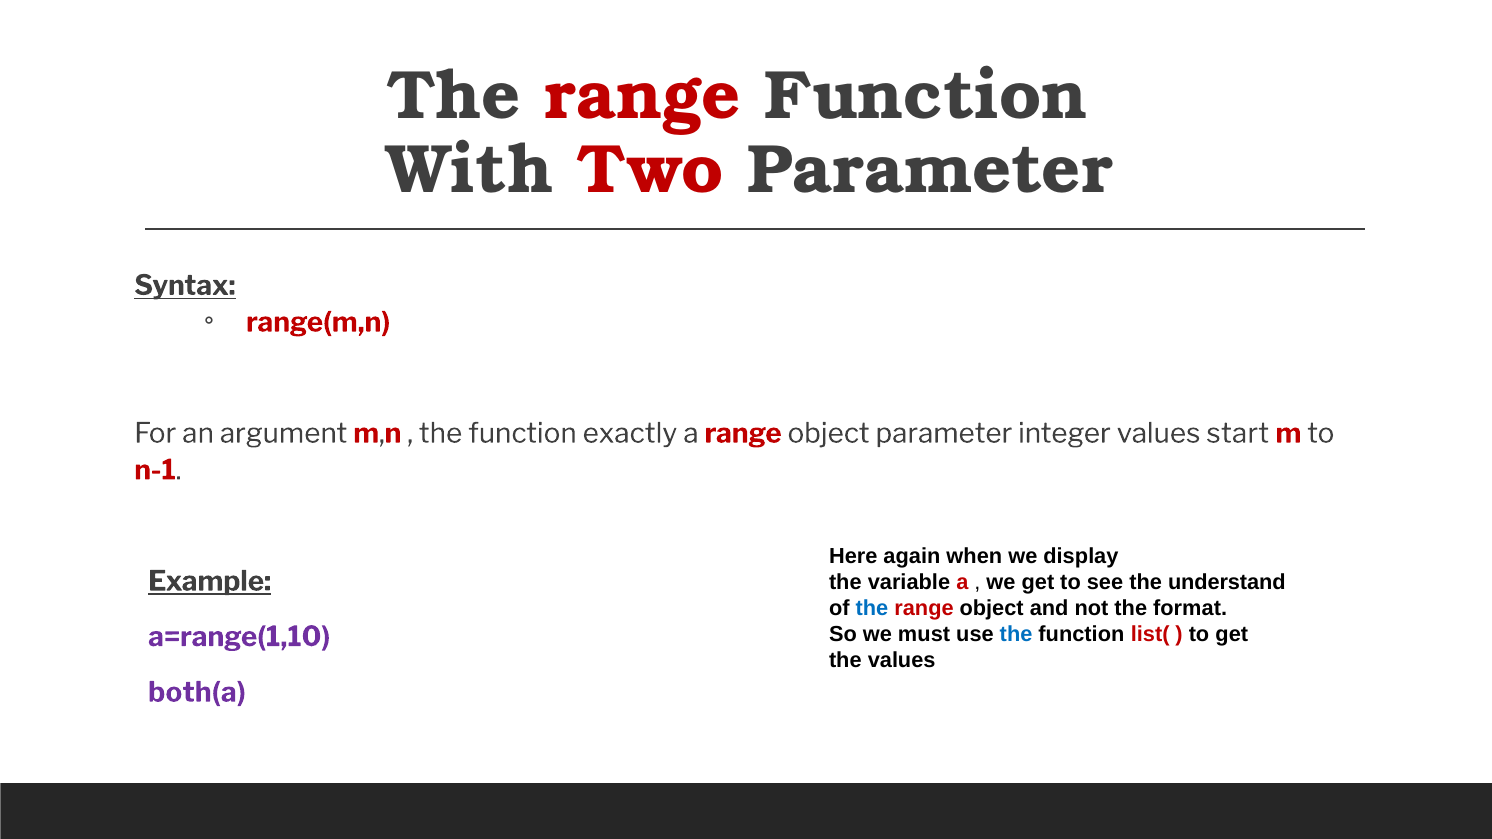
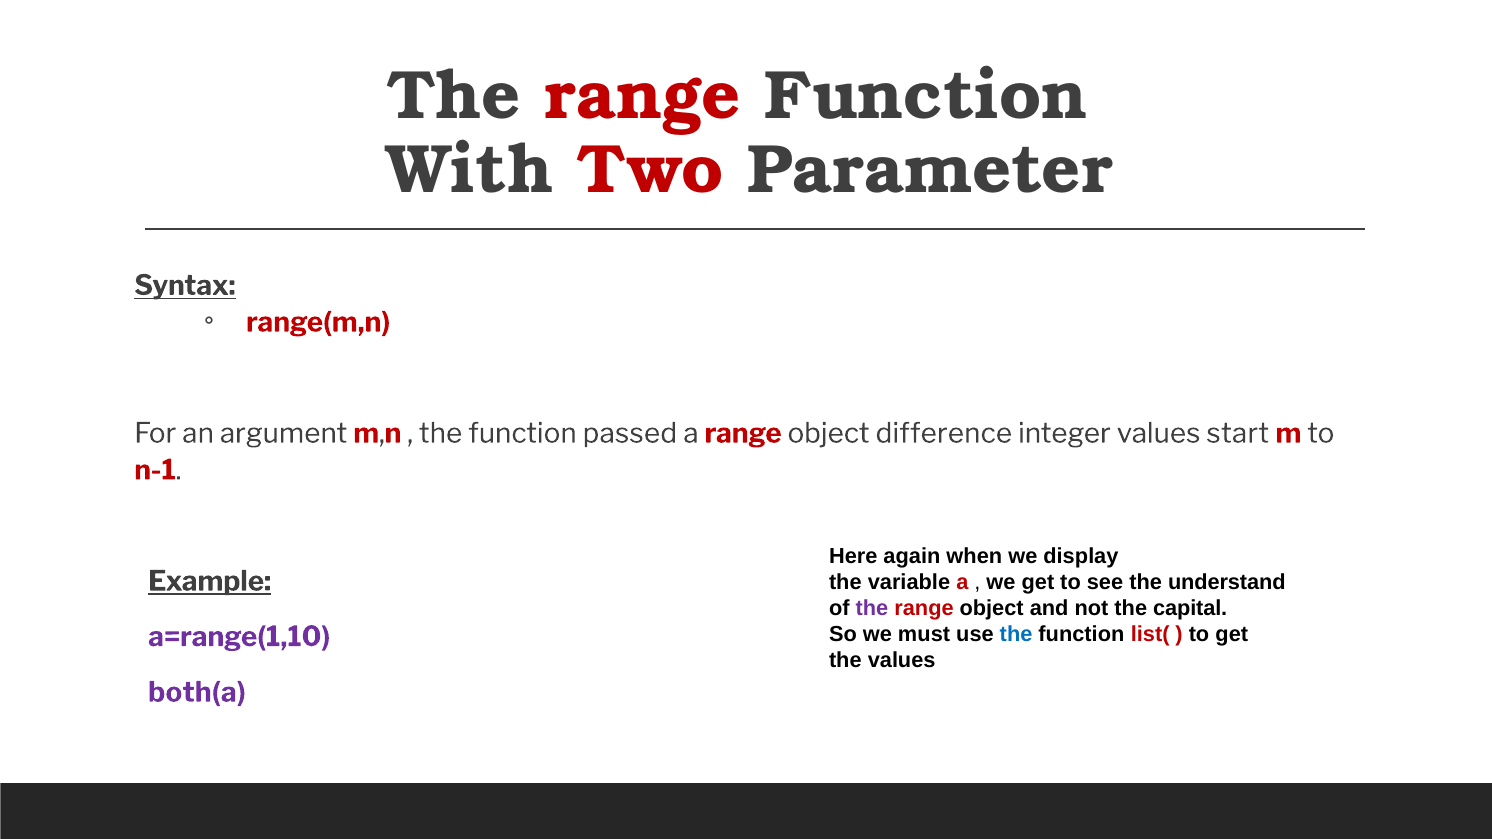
exactly: exactly -> passed (630, 433)
object parameter: parameter -> difference (944, 433)
the colour: blue -> purple (872, 609)
format: format -> capital (1190, 609)
